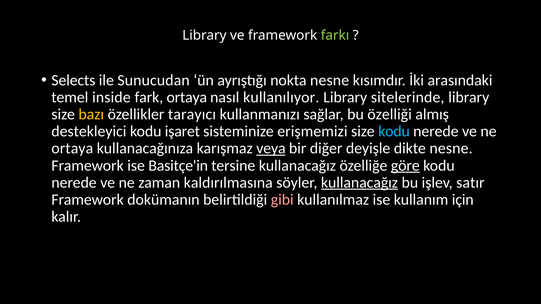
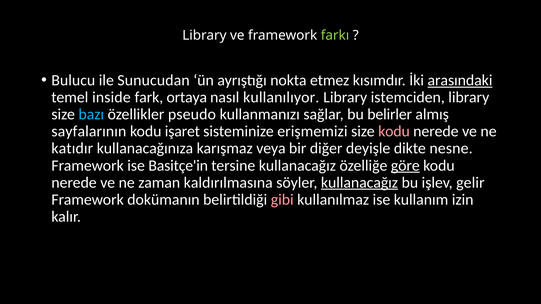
Selects: Selects -> Bulucu (73, 80)
nokta nesne: nesne -> etmez (330, 80)
arasındaki underline: none -> present (460, 80)
sitelerinde: sitelerinde -> istemciden (408, 97)
bazı colour: yellow -> light blue (91, 115)
tarayıcı: tarayıcı -> pseudo (192, 115)
özelliği: özelliği -> belirler (390, 115)
destekleyici: destekleyici -> sayfalarının (89, 132)
kodu colour: light blue -> pink (394, 132)
ortaya: ortaya -> katıdır (72, 149)
veya underline: present -> none (271, 149)
satır: satır -> gelir (470, 183)
için: için -> izin (463, 200)
